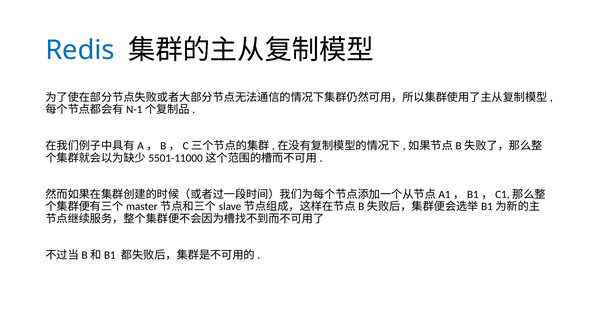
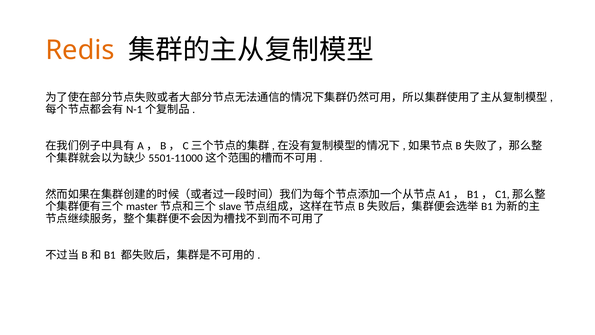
Redis colour: blue -> orange (80, 50)
